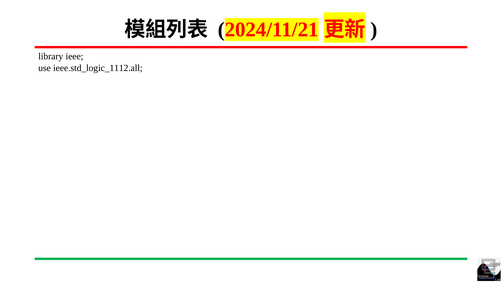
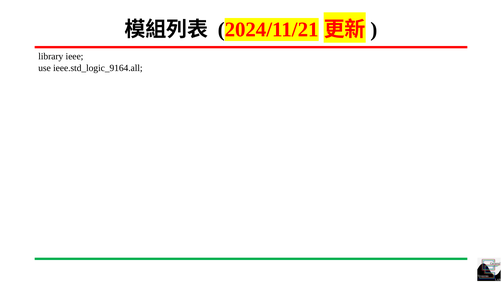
ieee.std_logic_1112.all: ieee.std_logic_1112.all -> ieee.std_logic_9164.all (98, 68)
